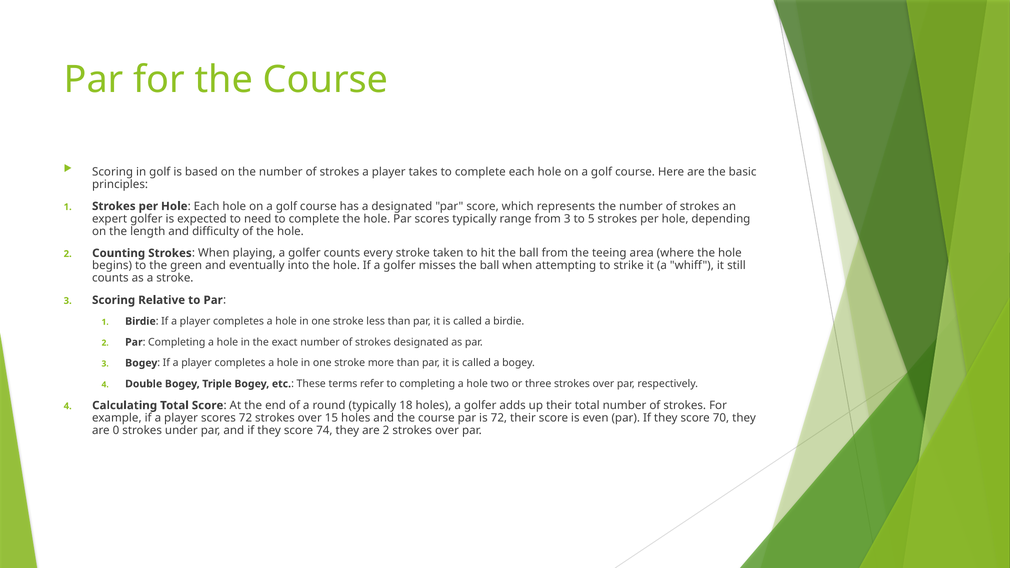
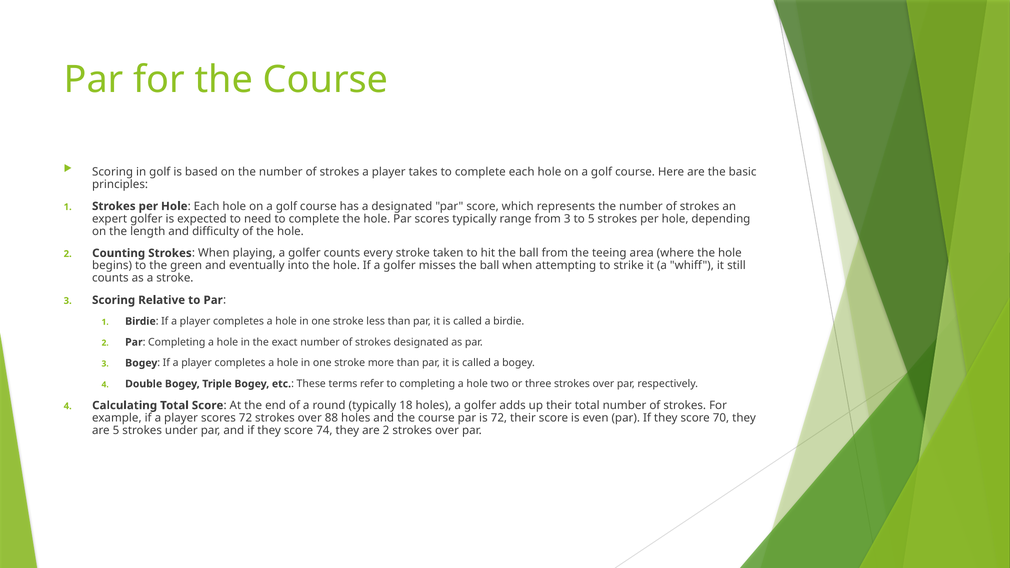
15: 15 -> 88 (331, 418)
are 0: 0 -> 5 (116, 430)
